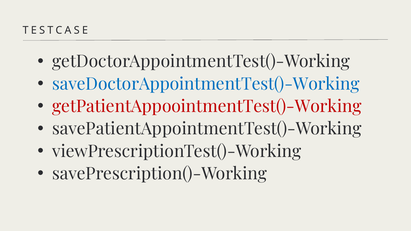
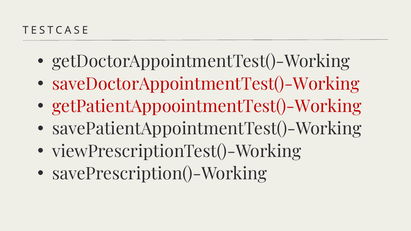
saveDoctorAppointmentTest()-Working colour: blue -> red (206, 84)
